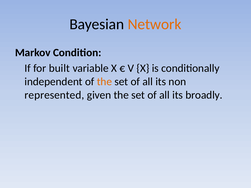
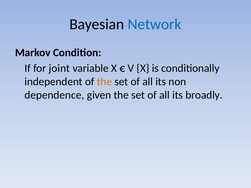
Network colour: orange -> blue (155, 24)
built: built -> joint (59, 68)
represented: represented -> dependence (54, 95)
